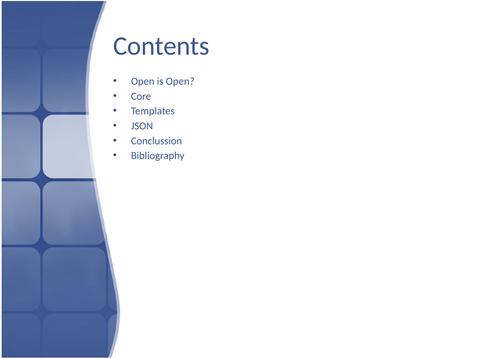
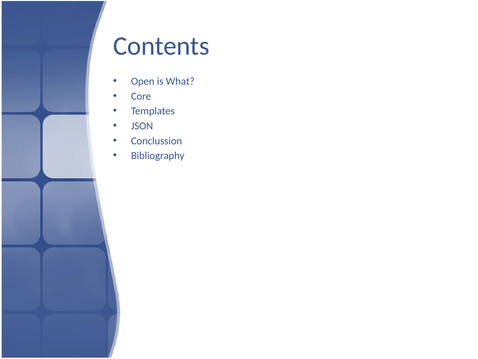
is Open: Open -> What (180, 81)
